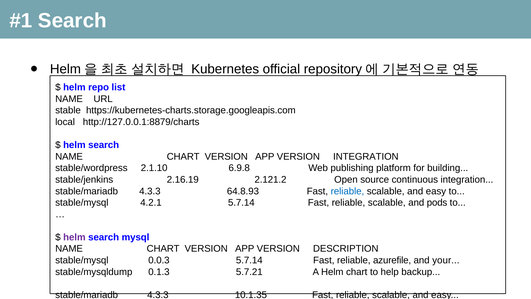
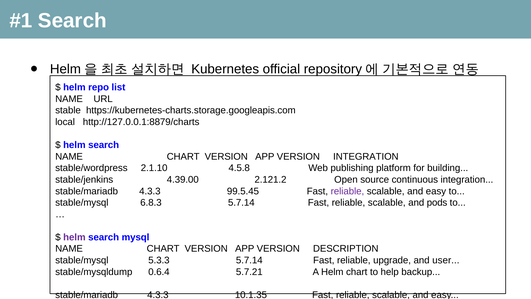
6.9.8: 6.9.8 -> 4.5.8 (239, 168)
2.16.19: 2.16.19 -> 4.39.00 (183, 179)
64.8.93: 64.8.93 -> 99.5.45 (243, 191)
reliable colour: blue -> purple (347, 191)
4.2.1: 4.2.1 -> 6.8.3 (151, 203)
0.0.3: 0.0.3 -> 5.3.3 (159, 260)
azurefile: azurefile -> upgrade (392, 260)
your: your -> user (446, 260)
0.1.3: 0.1.3 -> 0.6.4 (159, 272)
